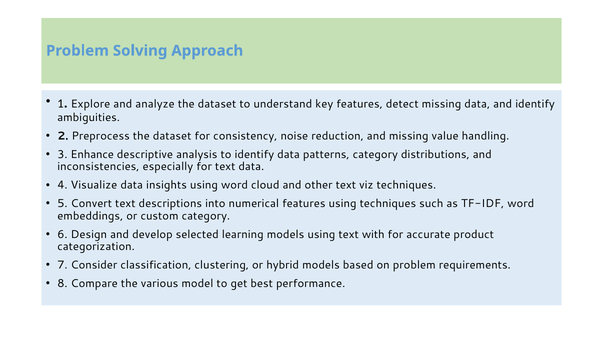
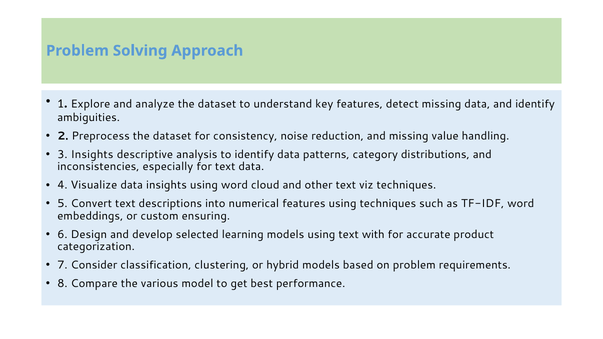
3 Enhance: Enhance -> Insights (92, 155)
custom category: category -> ensuring (206, 216)
